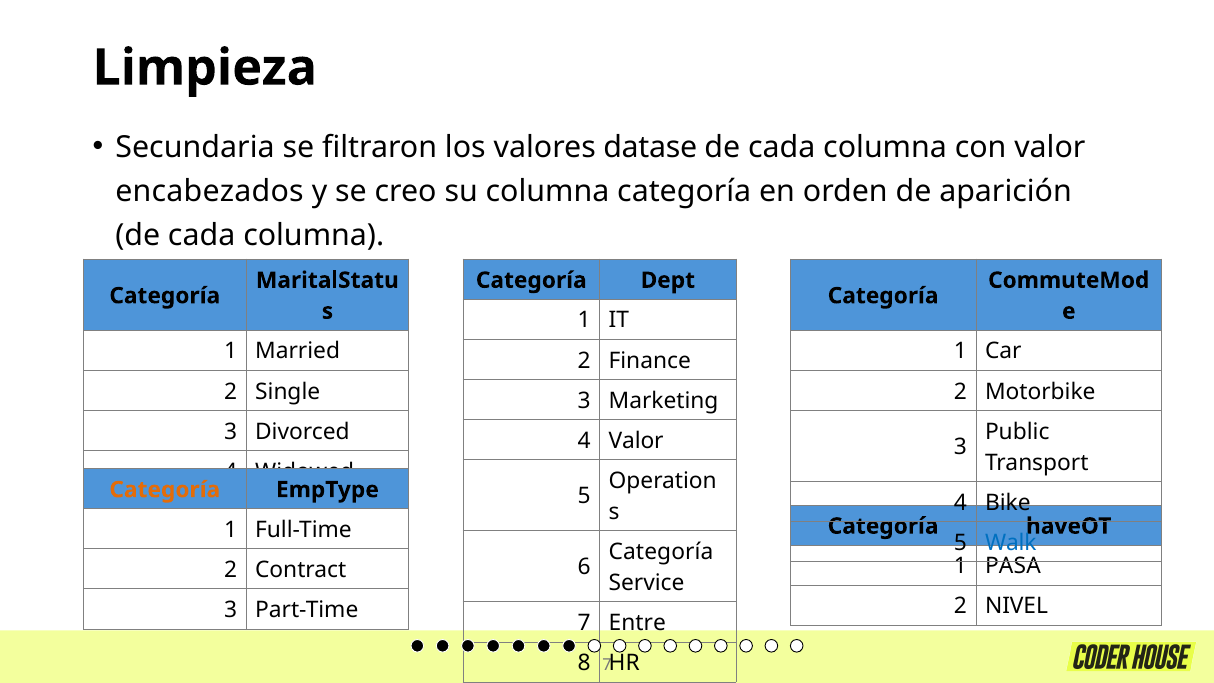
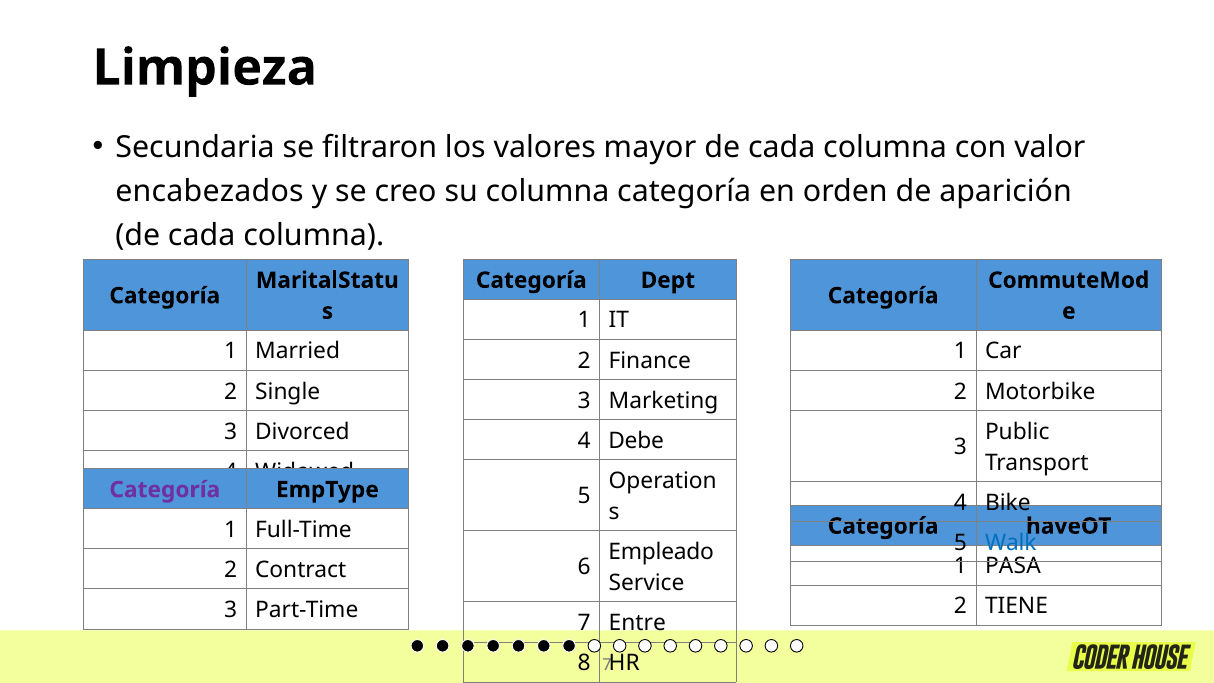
datase: datase -> mayor (650, 148)
4 Valor: Valor -> Debe (636, 441)
Categoría colour: orange -> purple (165, 490)
Categoría: Categoría -> Empleado (661, 552)
NIVEL: NIVEL -> TIENE (1016, 606)
